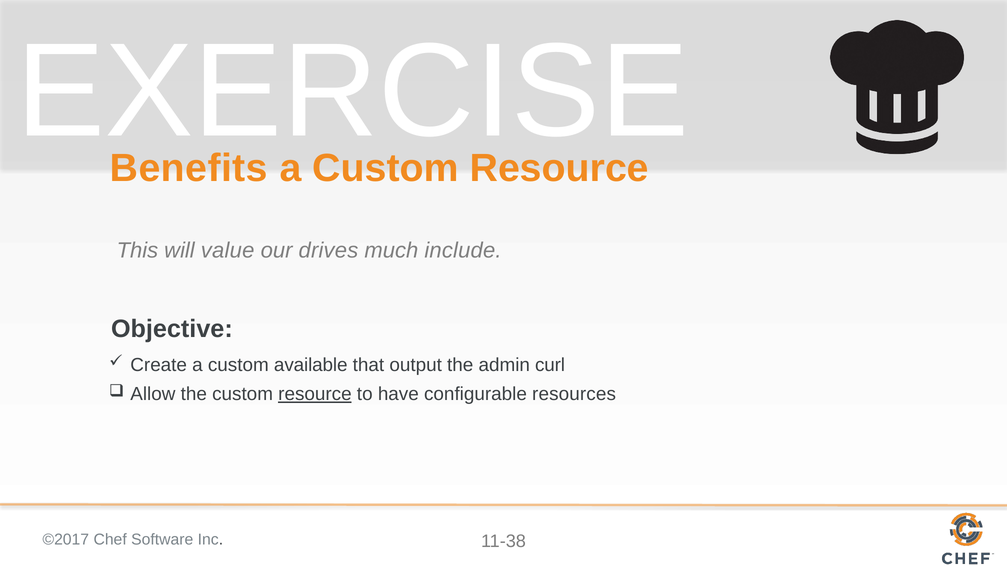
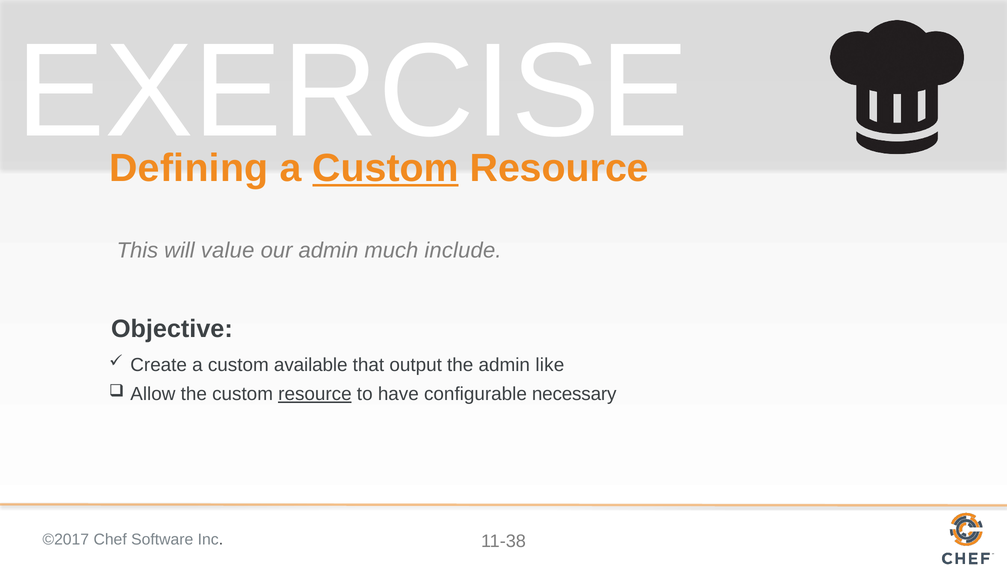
Benefits: Benefits -> Defining (189, 169)
Custom underline: none -> present (386, 169)
our drives: drives -> admin (329, 251)
curl: curl -> like (550, 365)
resources: resources -> necessary (574, 394)
